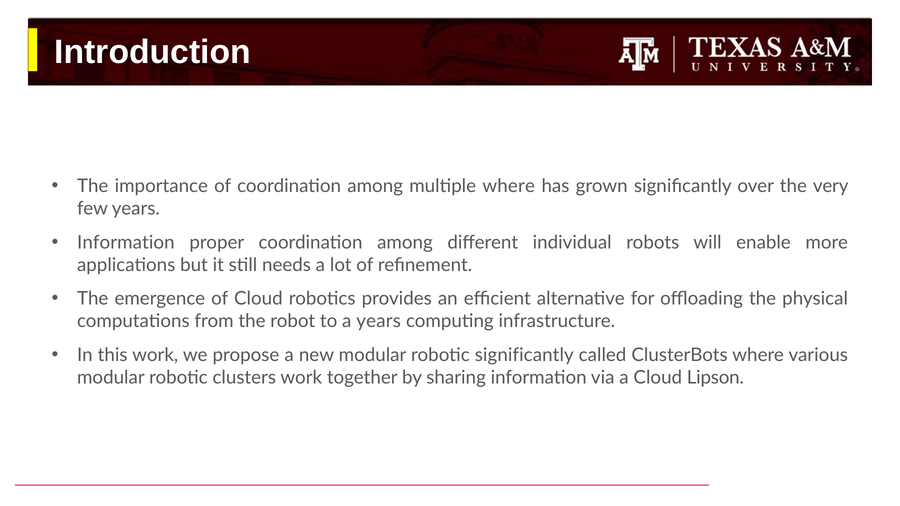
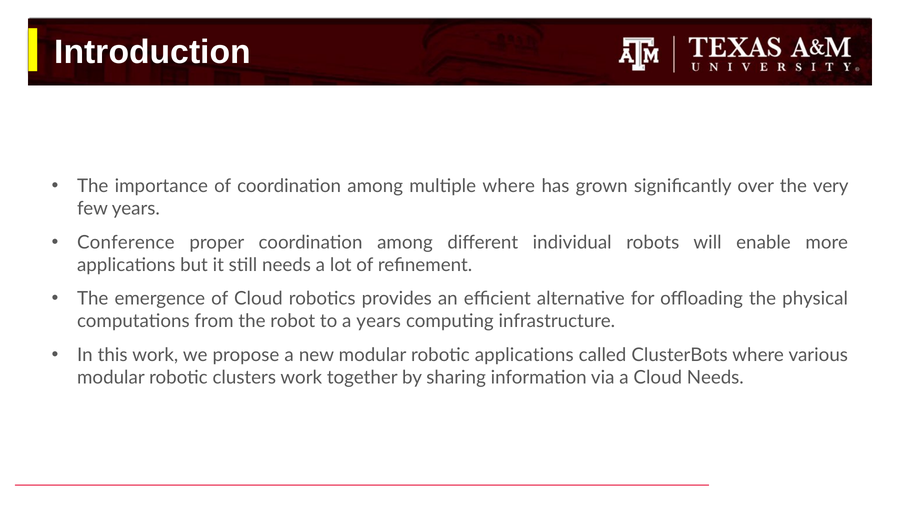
Information: Information -> Conference (126, 243)
robotic significantly: significantly -> applications (524, 355)
Cloud Lipson: Lipson -> Needs (715, 378)
